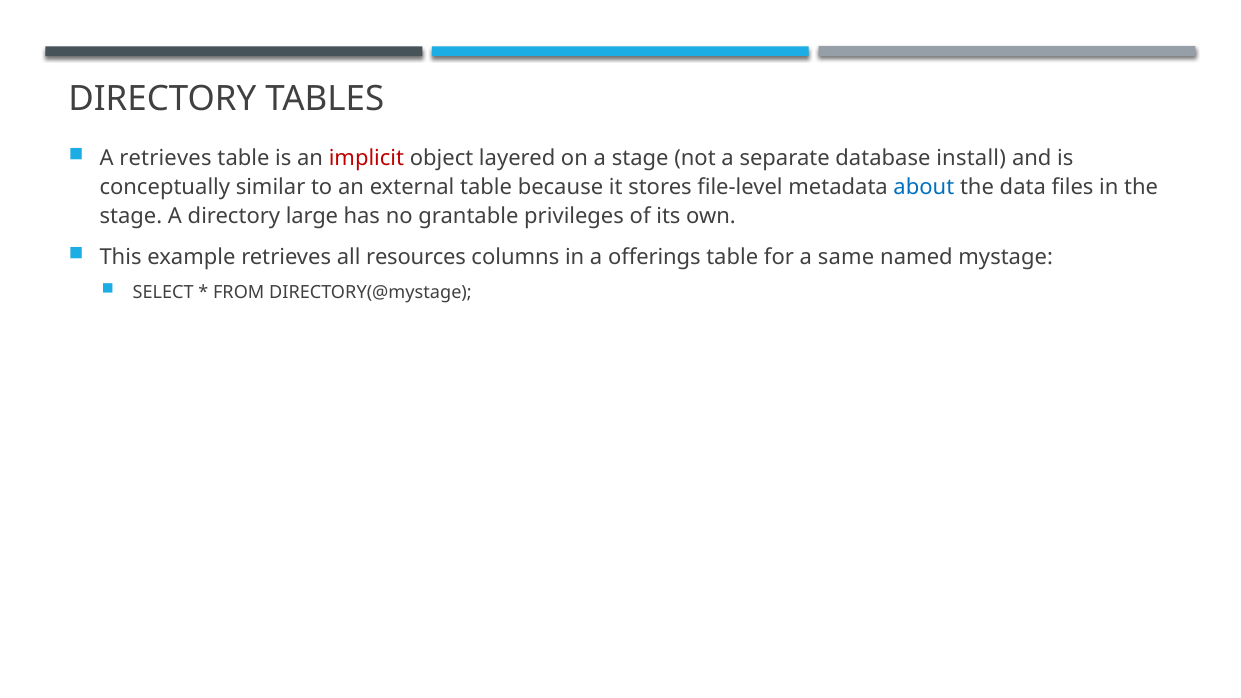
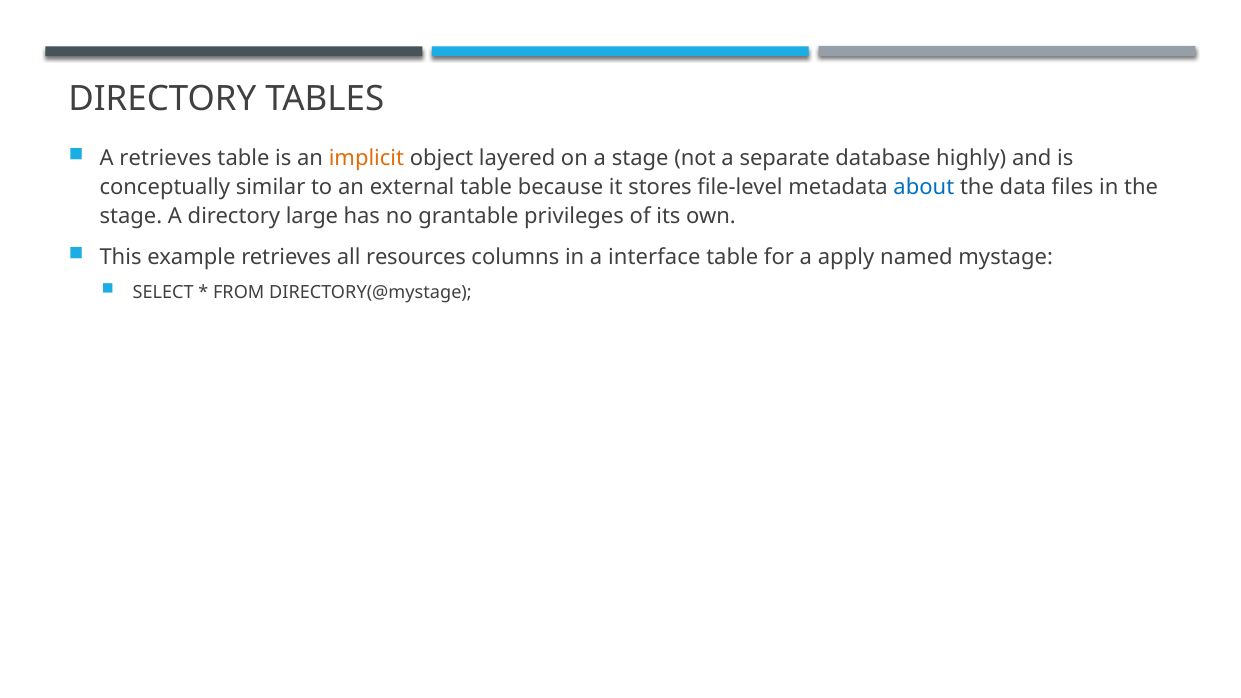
implicit colour: red -> orange (366, 158)
install: install -> highly (971, 158)
offerings: offerings -> interface (654, 257)
same: same -> apply (846, 257)
